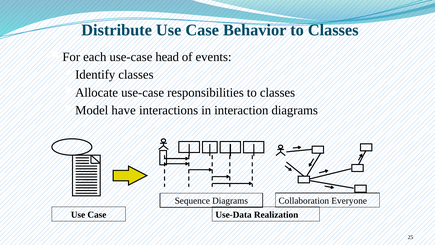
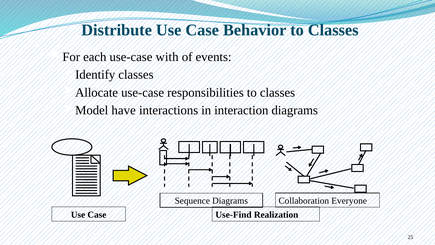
head: head -> with (167, 57)
Use-Data: Use-Data -> Use-Find (234, 214)
